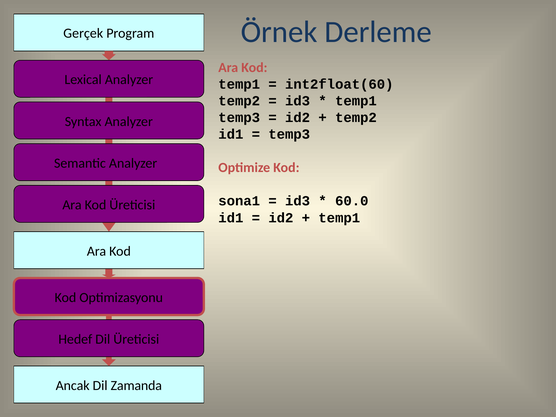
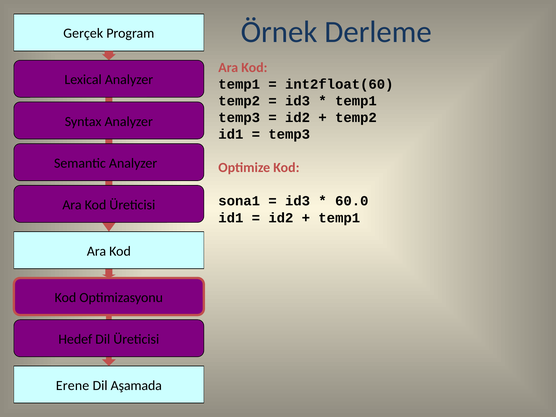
Ancak: Ancak -> Erene (73, 386)
Zamanda: Zamanda -> Aşamada (136, 386)
